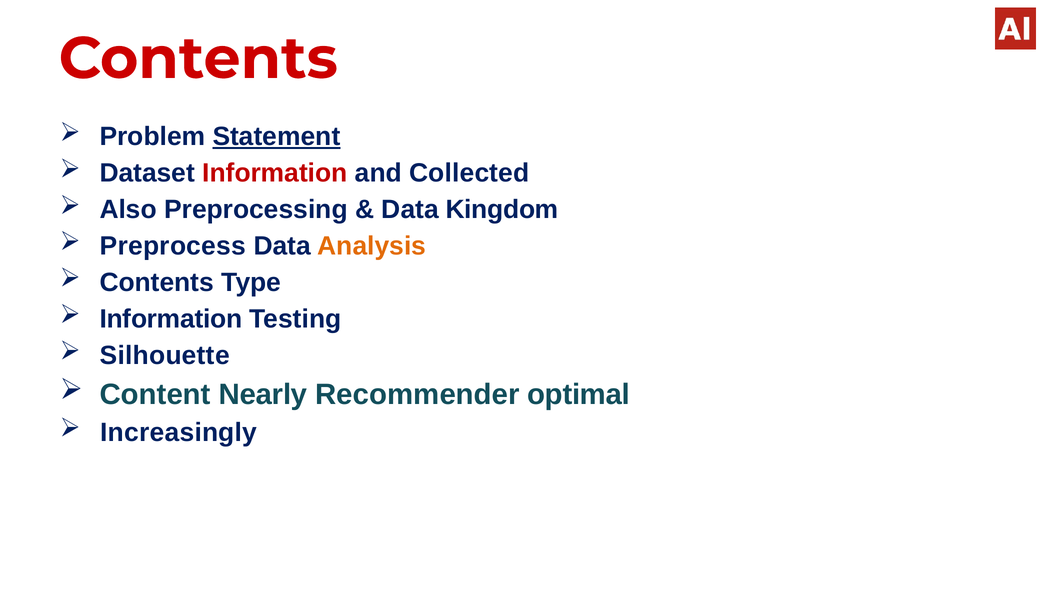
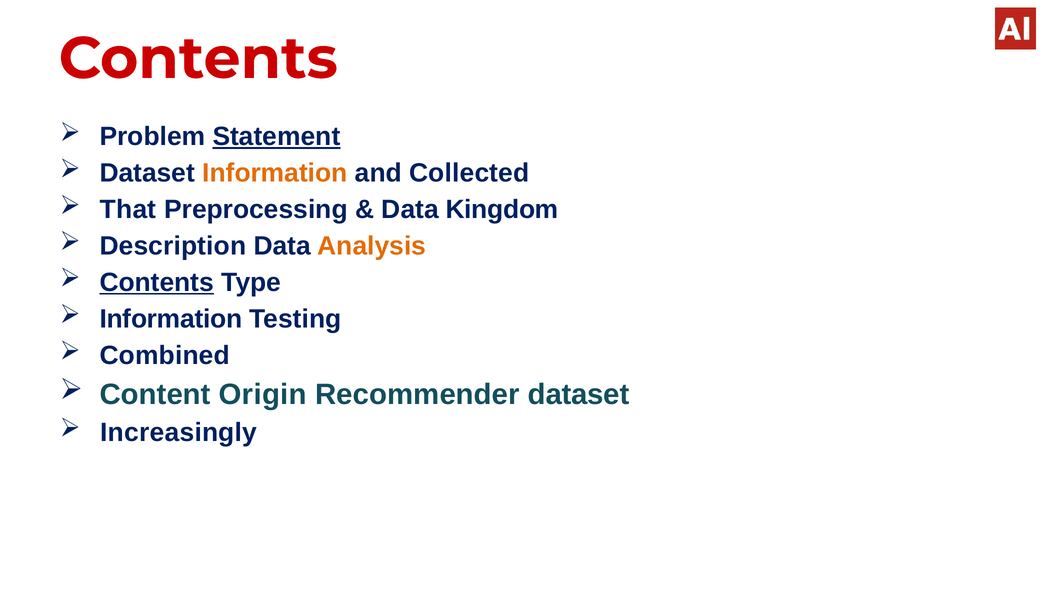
Information colour: red -> orange (275, 173)
Also: Also -> That (128, 210)
Preprocess: Preprocess -> Description (173, 246)
Contents underline: none -> present (157, 283)
Silhouette: Silhouette -> Combined (165, 356)
Nearly: Nearly -> Origin (263, 395)
Recommender optimal: optimal -> dataset (579, 395)
